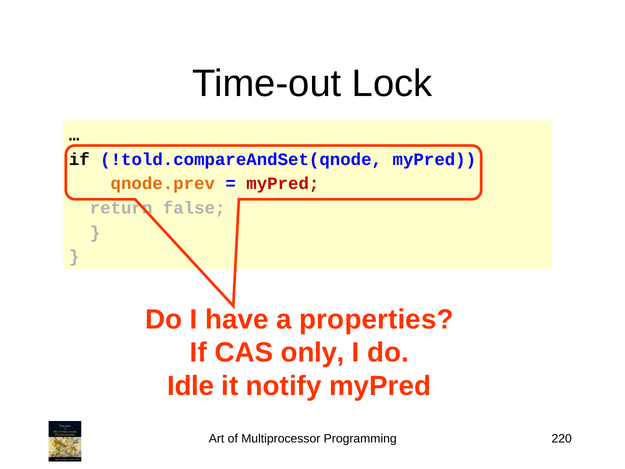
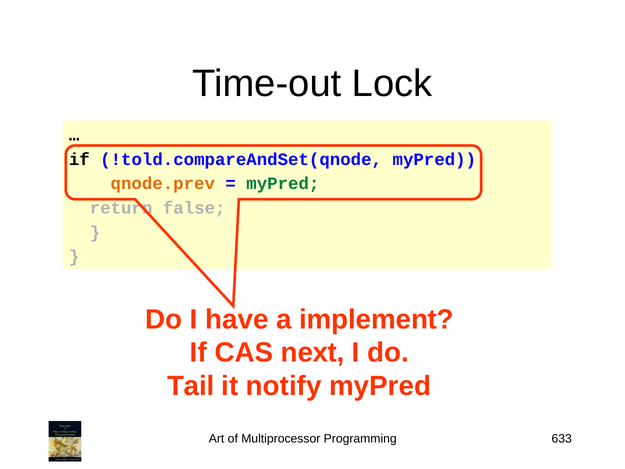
myPred colour: red -> green (283, 184)
properties: properties -> implement (377, 319)
only: only -> next (313, 353)
Idle: Idle -> Tail (191, 386)
220: 220 -> 633 (562, 438)
